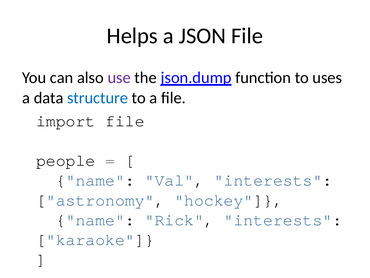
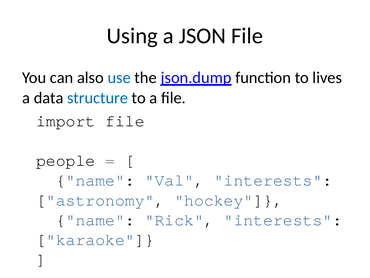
Helps: Helps -> Using (132, 36)
use colour: purple -> blue (119, 78)
uses: uses -> lives (327, 78)
